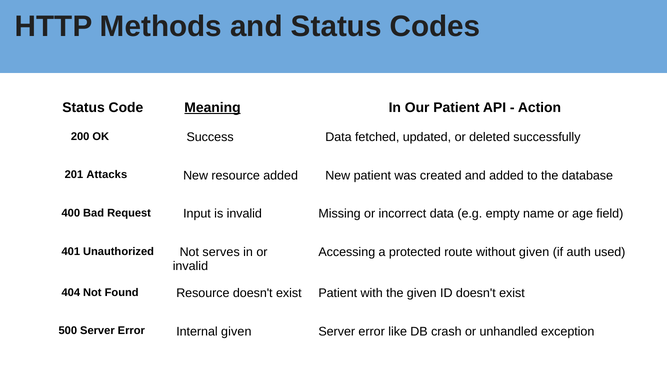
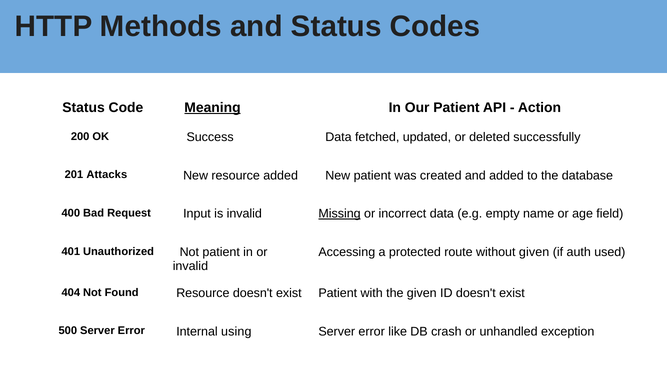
Missing underline: none -> present (340, 214)
Not serves: serves -> patient (221, 252)
Internal given: given -> using (236, 332)
